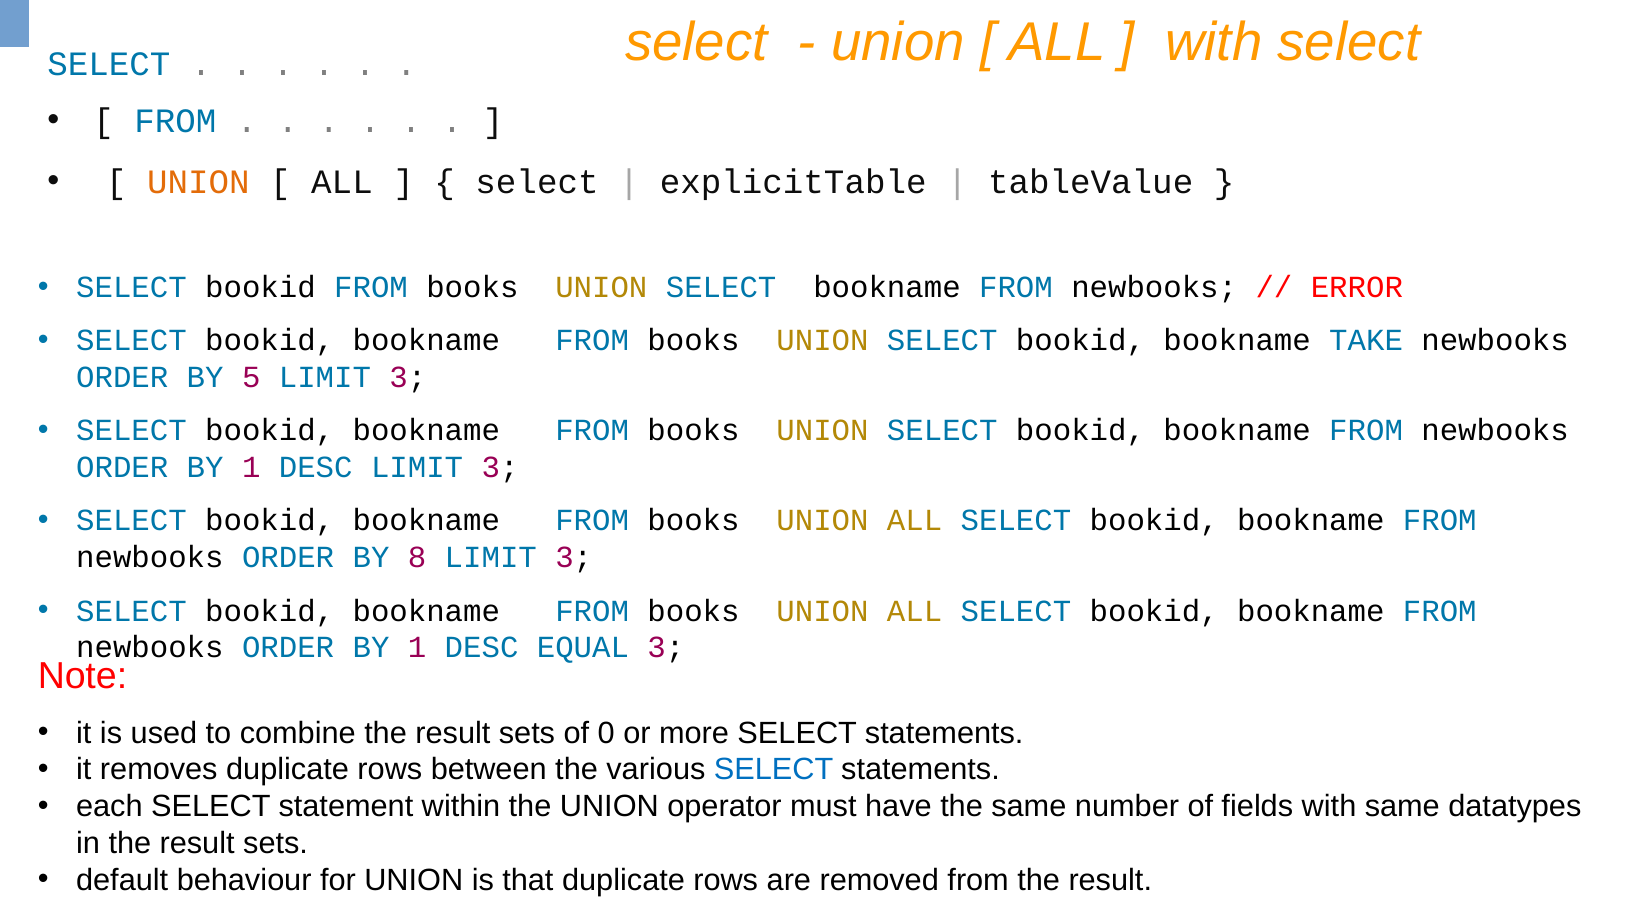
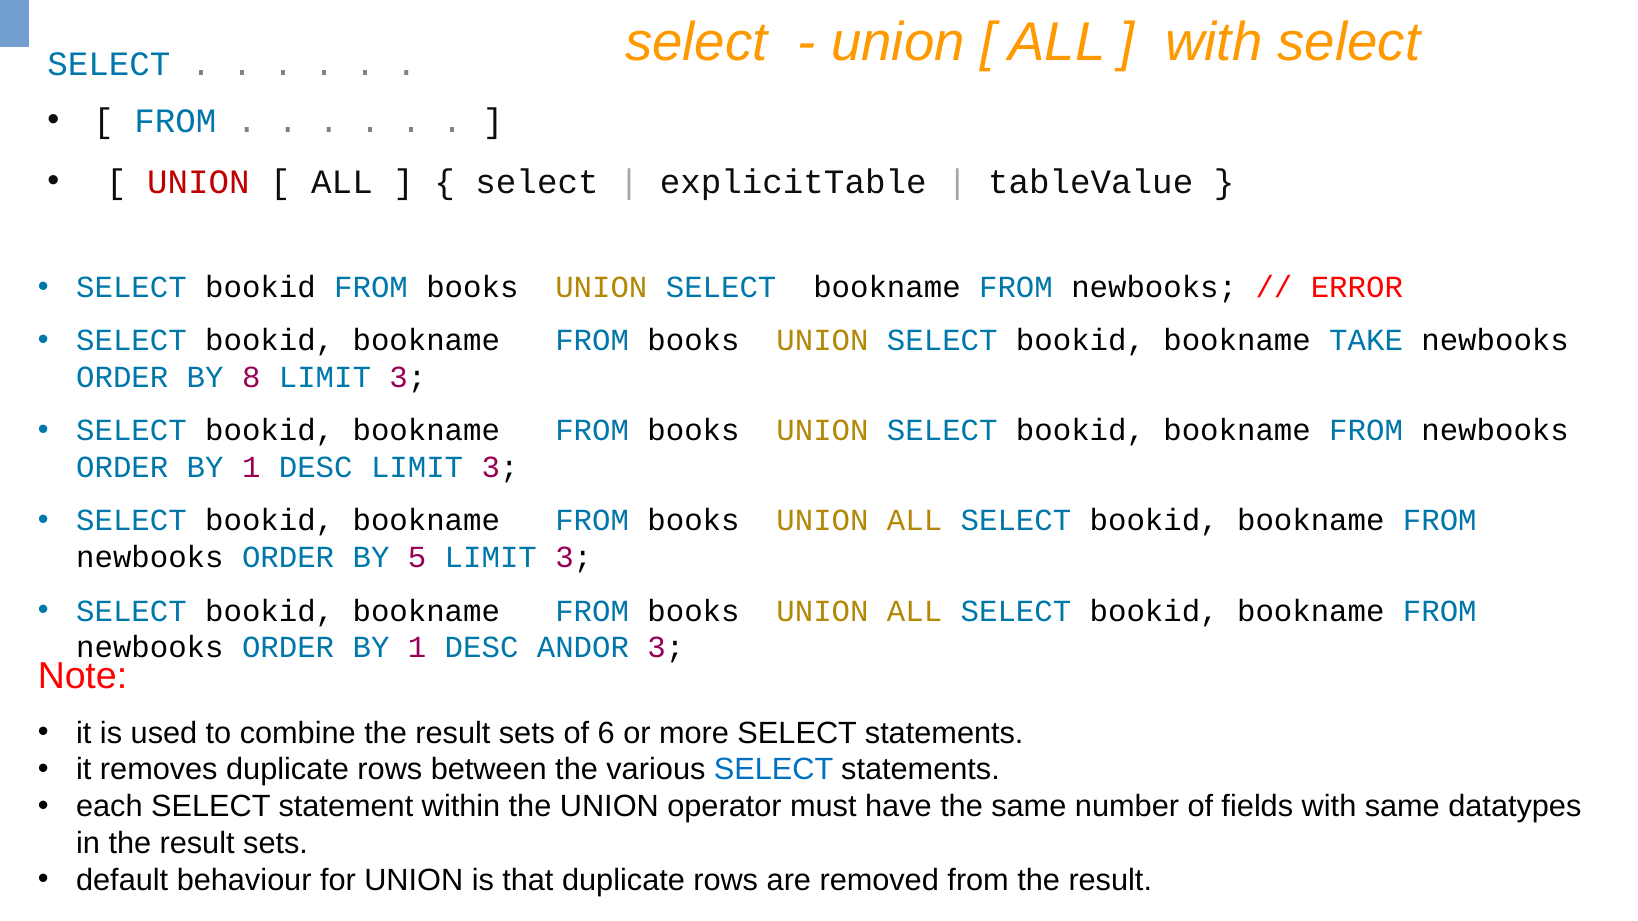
UNION colour: orange -> red (198, 183)
5: 5 -> 8 (251, 378)
8: 8 -> 5 (417, 558)
EQUAL: EQUAL -> ANDOR (583, 648)
0: 0 -> 6 (606, 733)
